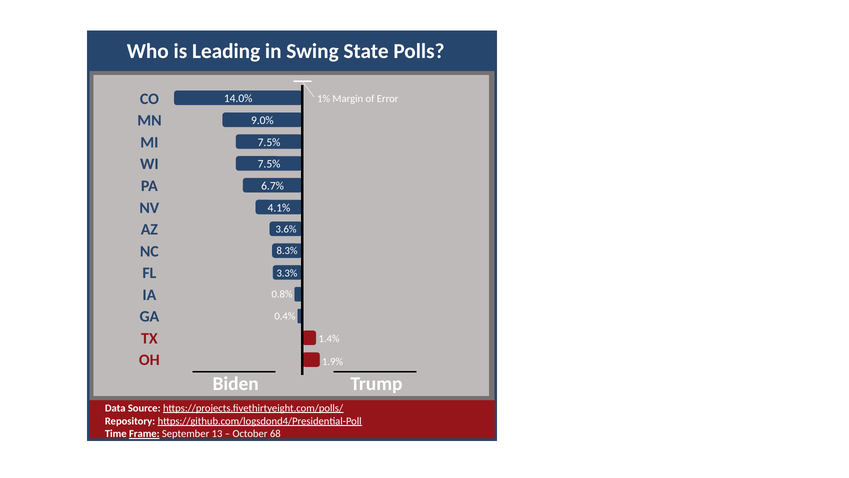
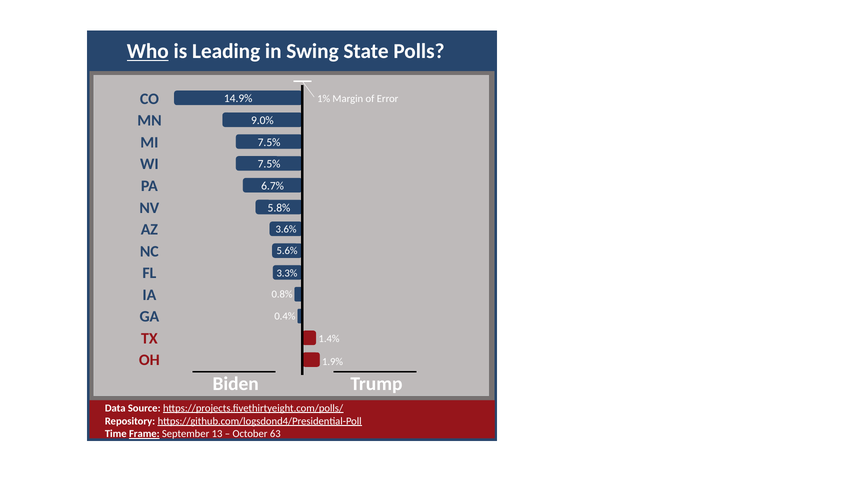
Who underline: none -> present (148, 51)
14.0%: 14.0% -> 14.9% (238, 99)
4.1%: 4.1% -> 5.8% (279, 208)
8.3%: 8.3% -> 5.6% (287, 251)
68: 68 -> 63 (275, 434)
